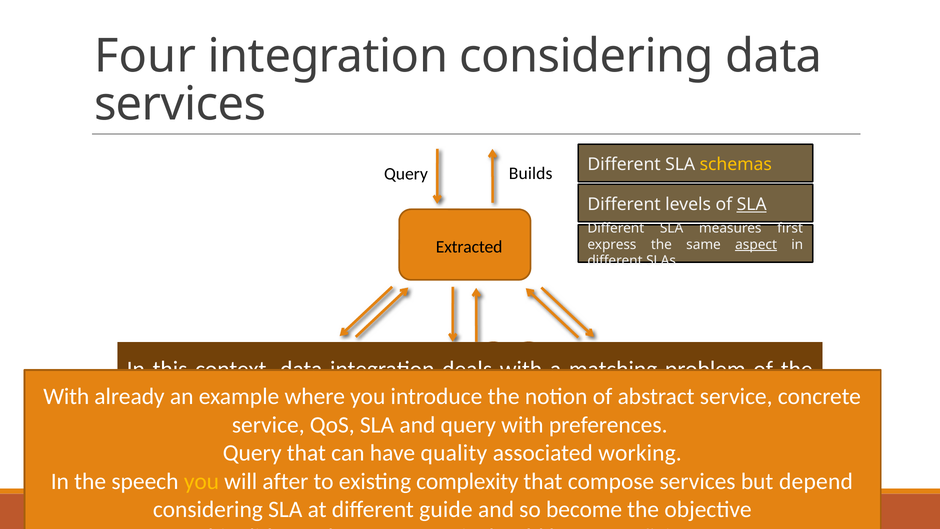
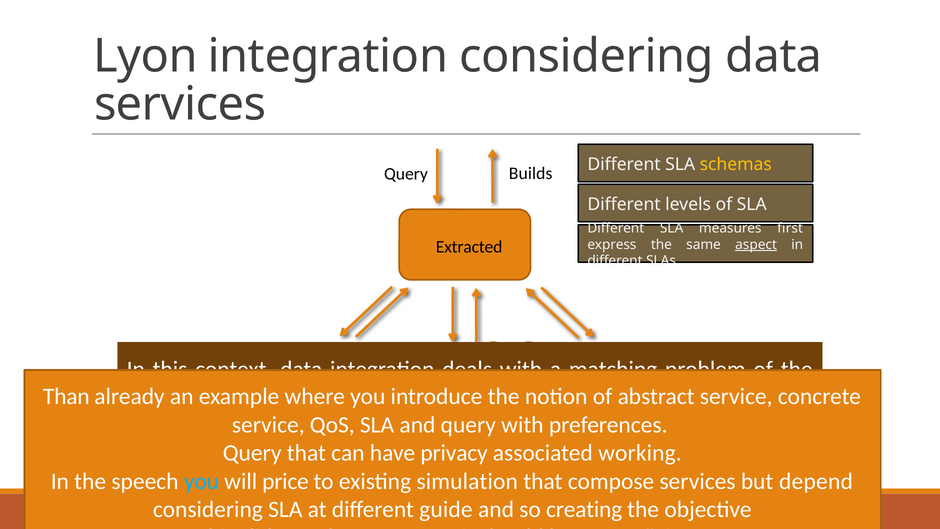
Four: Four -> Lyon (145, 56)
SLA underline: present -> none (752, 204)
With: With -> Than (66, 396)
quality: quality -> privacy (454, 453)
you colour: yellow -> light blue (201, 481)
after: after -> price (285, 481)
complexity: complexity -> simulation (467, 481)
so become: become -> creating (584, 509)
